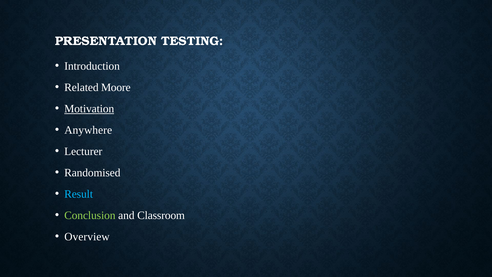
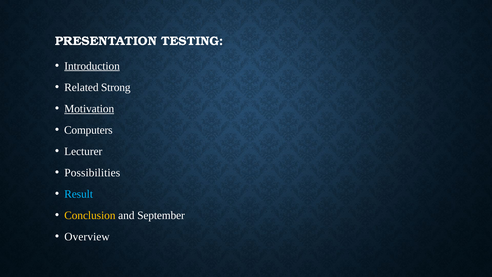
Introduction underline: none -> present (92, 66)
Moore: Moore -> Strong (116, 87)
Anywhere: Anywhere -> Computers (88, 130)
Randomised: Randomised -> Possibilities (92, 173)
Conclusion colour: light green -> yellow (90, 215)
Classroom: Classroom -> September (161, 215)
